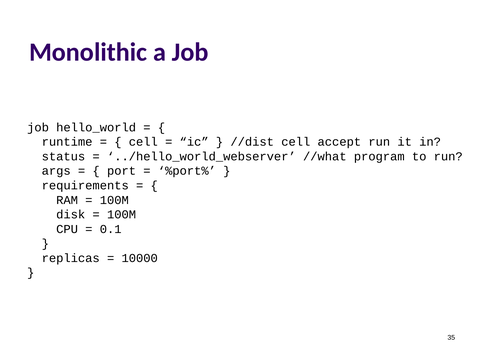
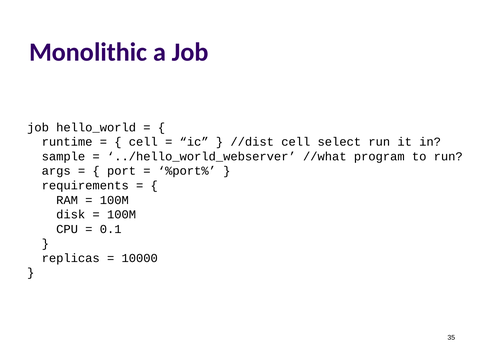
accept: accept -> select (339, 142)
status: status -> sample (63, 156)
